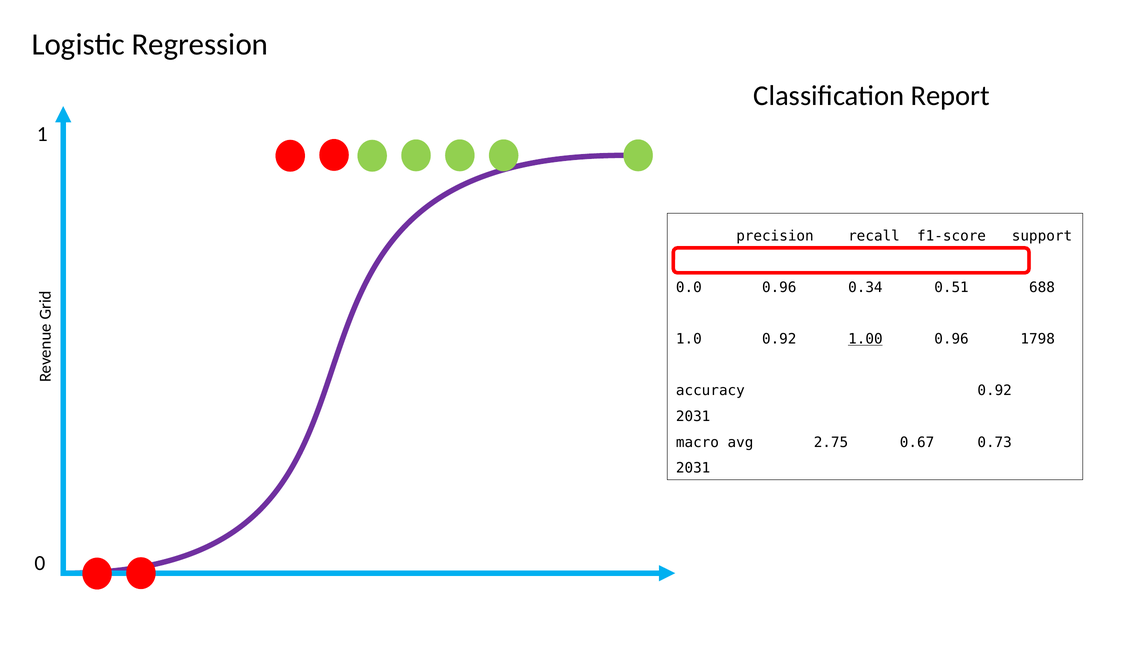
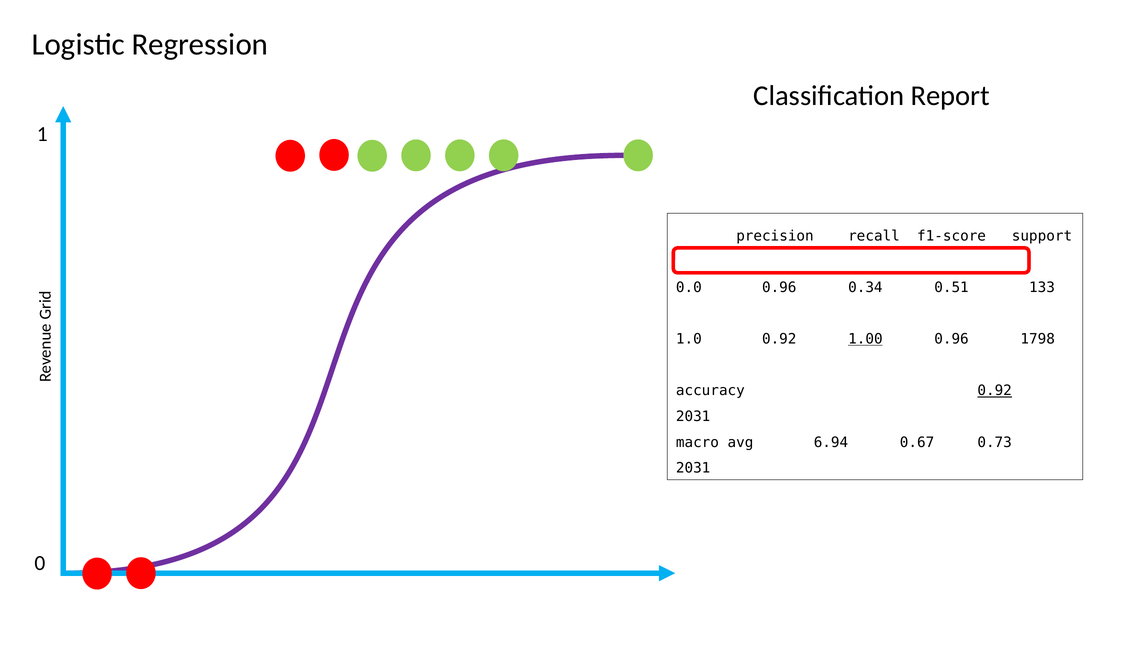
688: 688 -> 133 (1042, 287)
0.92 underline: none -> present (995, 390)
2.75: 2.75 -> 6.94 (831, 442)
